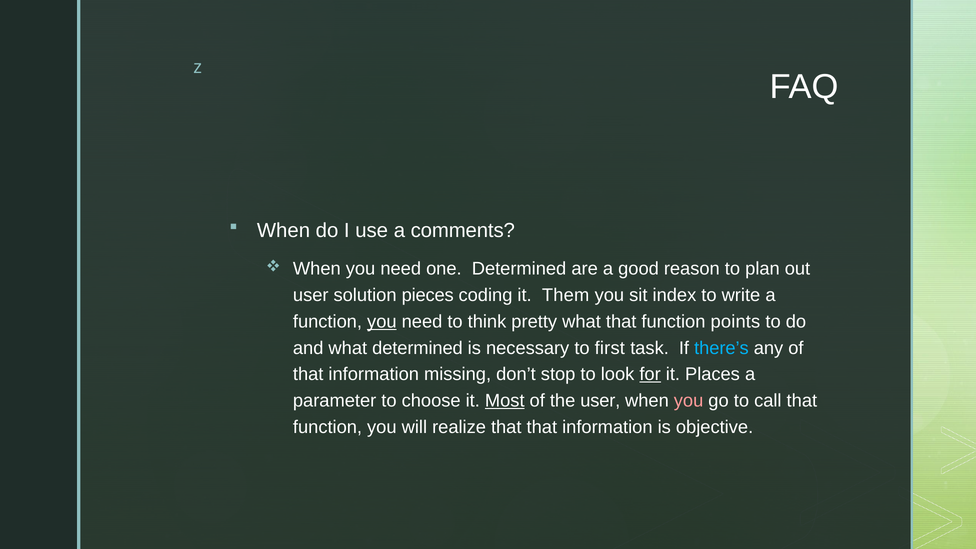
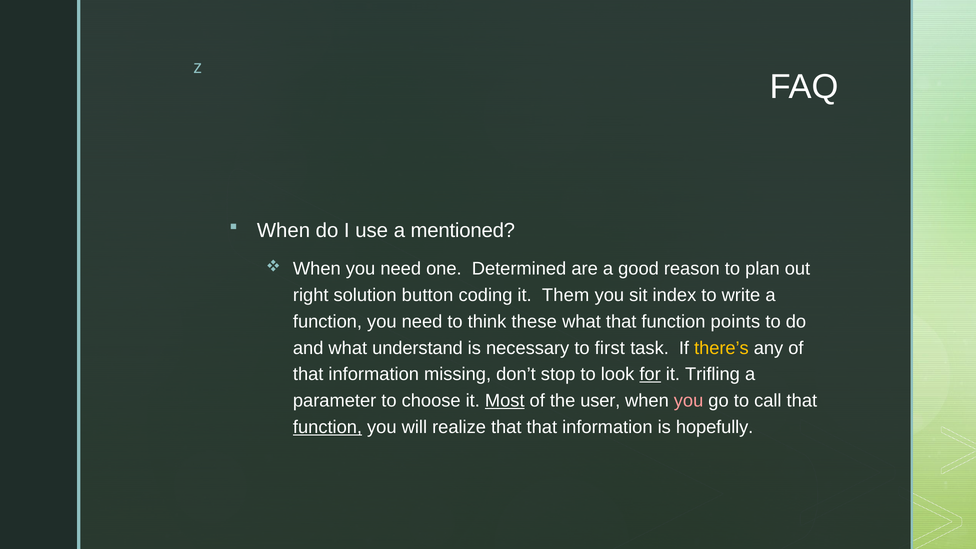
comments: comments -> mentioned (463, 230)
user: user -> right (311, 295)
pieces: pieces -> button (428, 295)
you underline: present -> none (382, 322)
pretty: pretty -> these (534, 322)
what determined: determined -> understand (418, 348)
there’s colour: light blue -> yellow (721, 348)
Places: Places -> Trifling (712, 374)
function underline: none -> present (328, 427)
objective: objective -> hopefully (715, 427)
